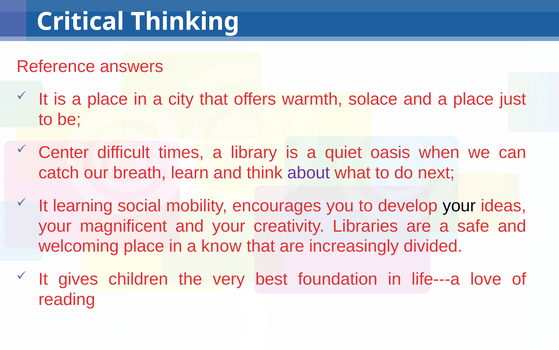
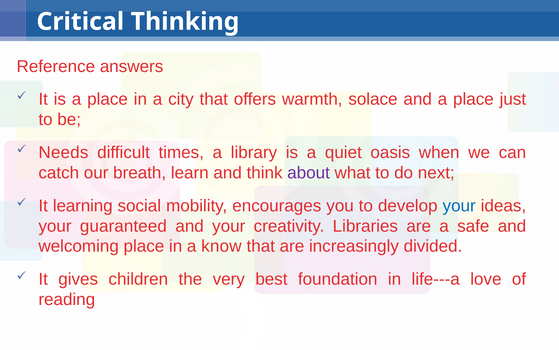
Center: Center -> Needs (63, 152)
your colour: black -> blue (459, 205)
magnificent: magnificent -> guaranteed (123, 226)
